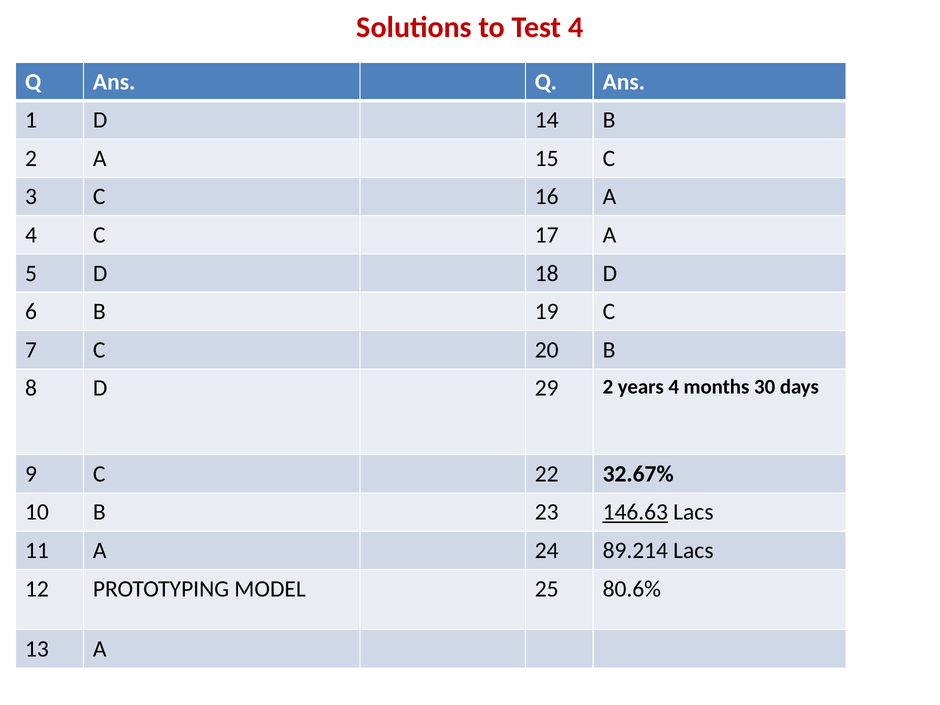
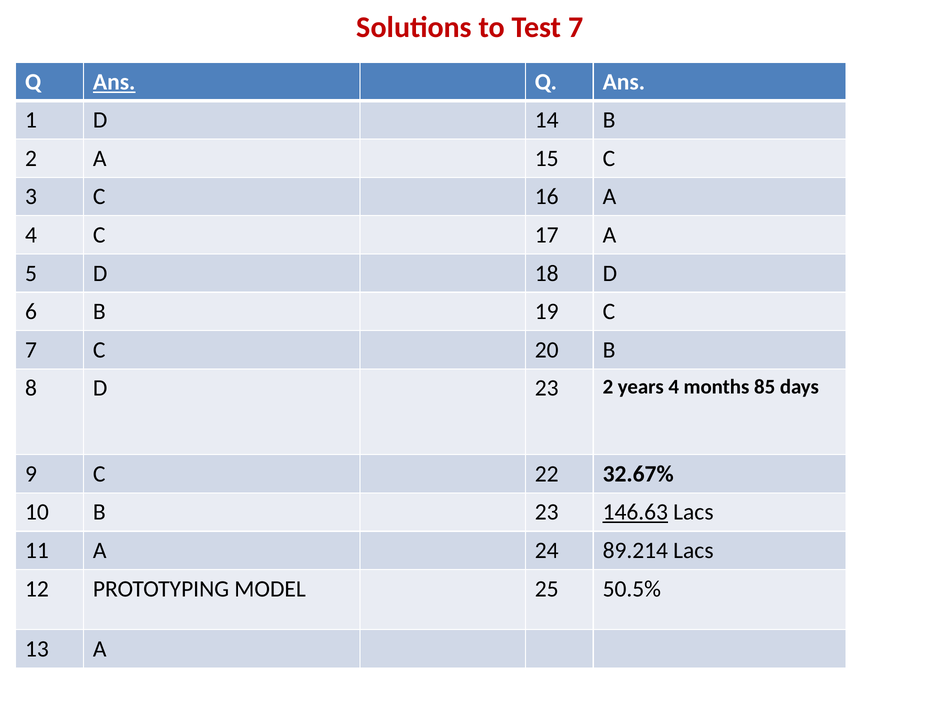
Test 4: 4 -> 7 (576, 27)
Ans underline: none -> present (114, 82)
D 29: 29 -> 23 (547, 388)
30: 30 -> 85 (765, 387)
80.6%: 80.6% -> 50.5% (632, 589)
